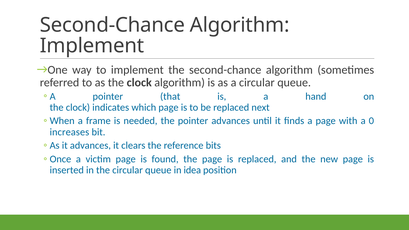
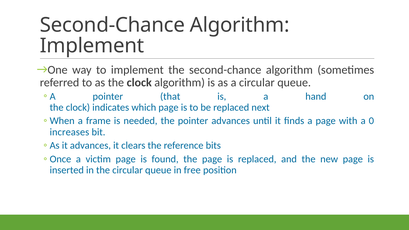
idea: idea -> free (192, 170)
